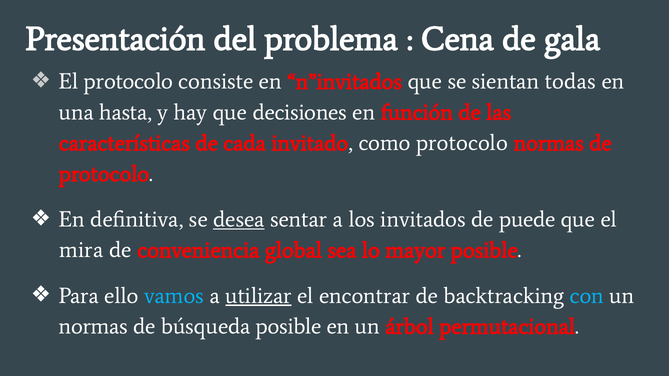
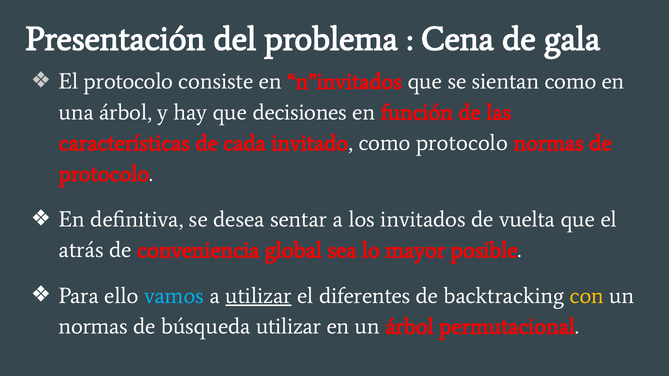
sientan todas: todas -> como (571, 82)
una hasta: hasta -> árbol (126, 112)
desea underline: present -> none (239, 220)
puede: puede -> vuelta (527, 220)
mira: mira -> atrás (81, 250)
encontrar: encontrar -> diferentes (365, 296)
con colour: light blue -> yellow (587, 296)
búsqueda posible: posible -> utilizar (289, 327)
